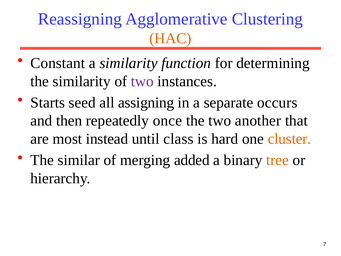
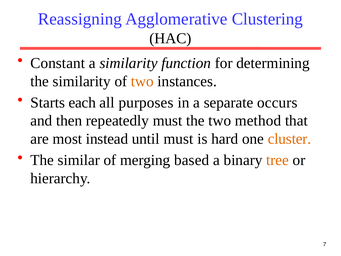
HAC colour: orange -> black (170, 38)
two colour: purple -> orange (142, 81)
seed: seed -> each (82, 102)
assigning: assigning -> purposes (146, 102)
repeatedly once: once -> must (168, 121)
another: another -> method (258, 121)
until class: class -> must (178, 139)
added: added -> based (192, 160)
